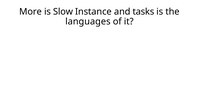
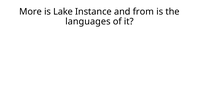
Slow: Slow -> Lake (63, 12)
tasks: tasks -> from (143, 12)
